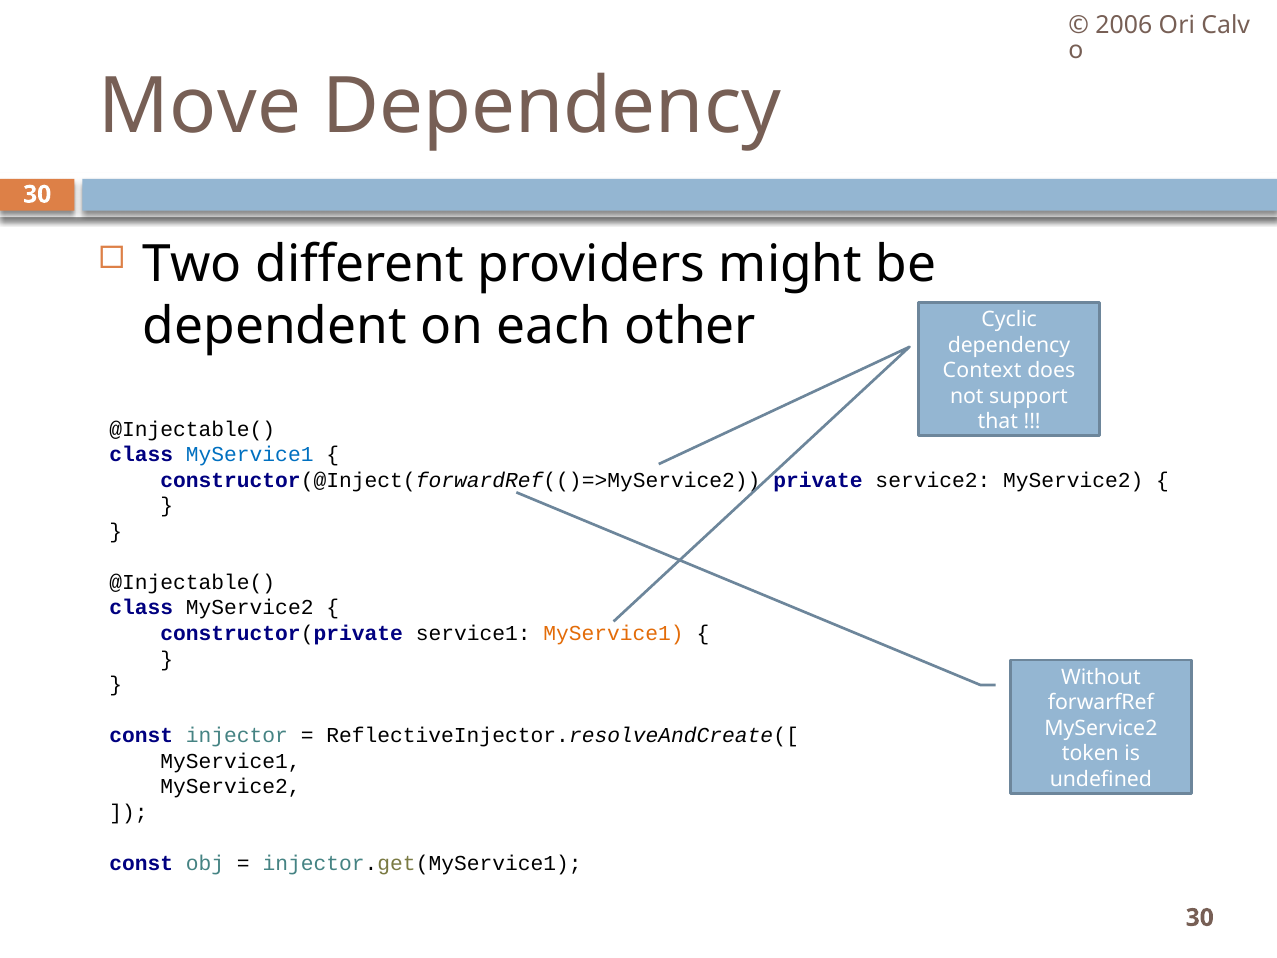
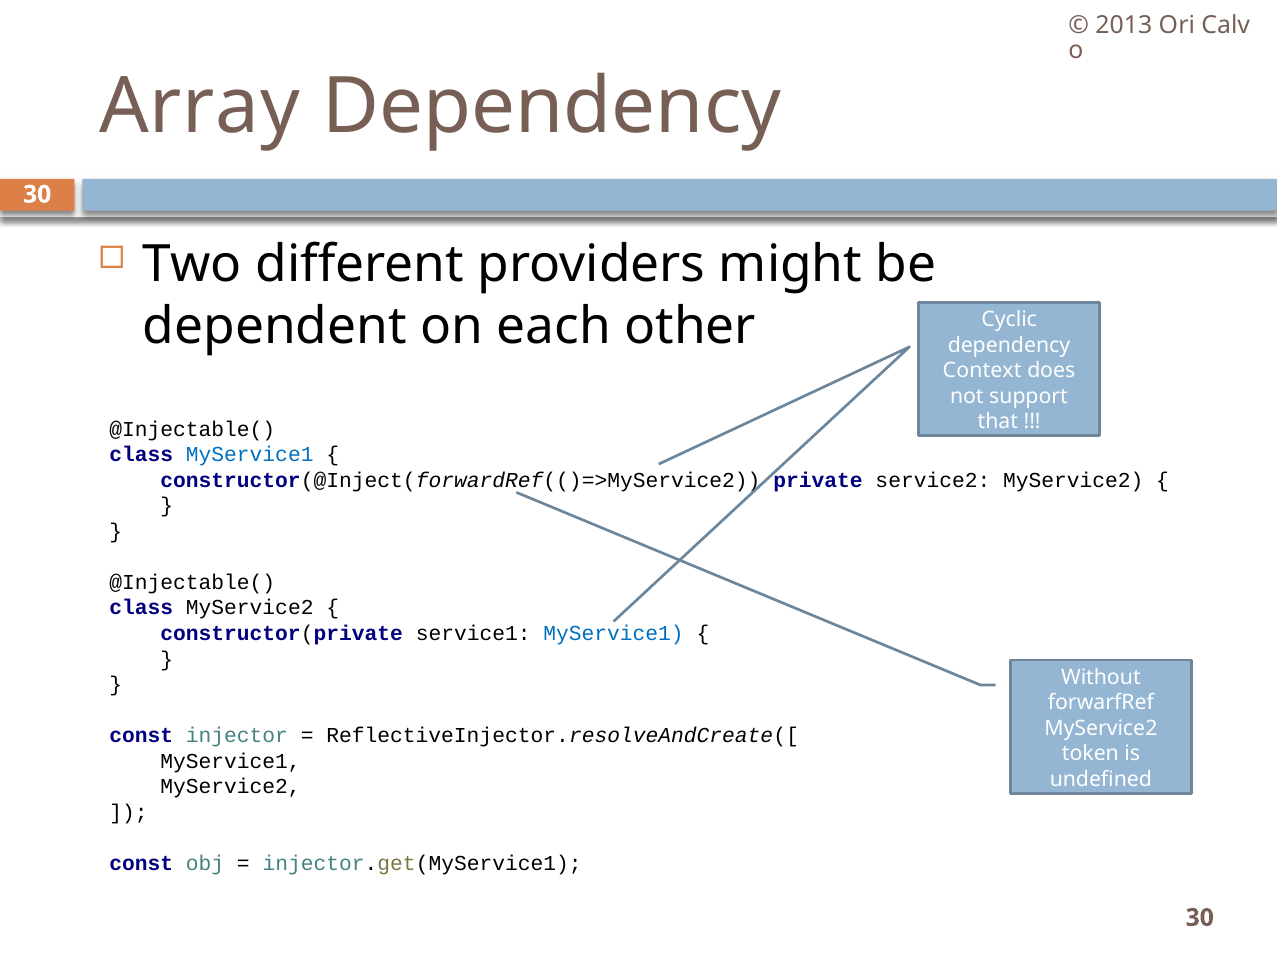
2006: 2006 -> 2013 (1124, 25)
Move: Move -> Array (200, 107)
MyService1 colour: orange -> blue (614, 633)
